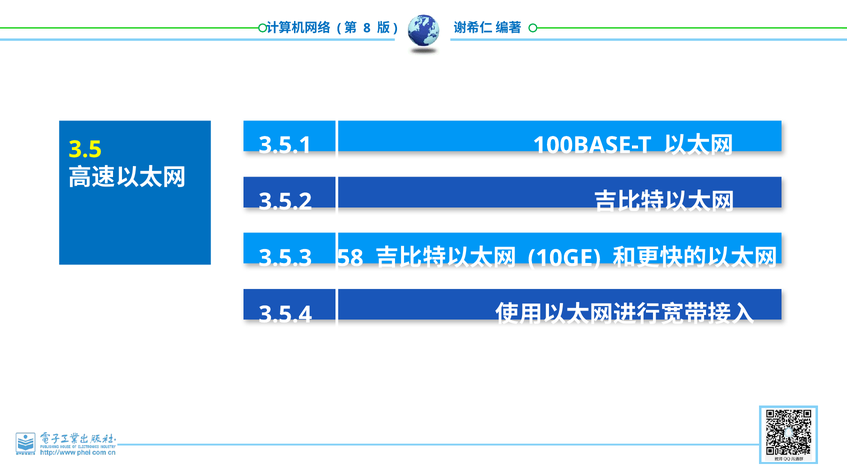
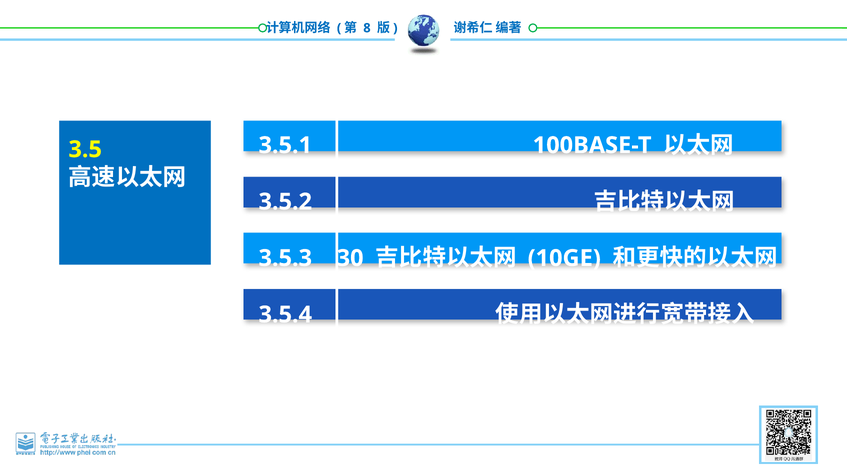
58: 58 -> 30 (350, 258)
